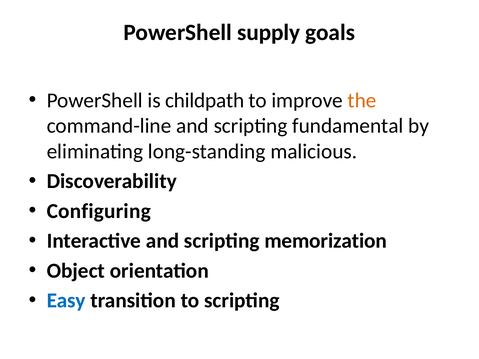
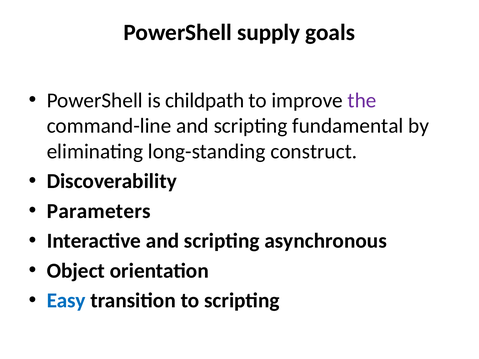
the colour: orange -> purple (362, 100)
malicious: malicious -> construct (314, 152)
Configuring: Configuring -> Parameters (99, 211)
memorization: memorization -> asynchronous (326, 241)
